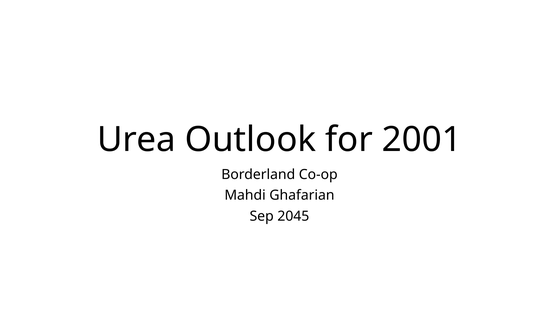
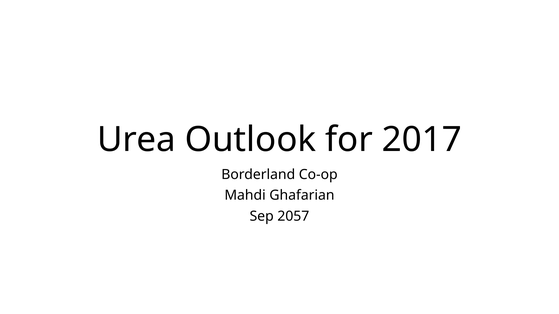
2001: 2001 -> 2017 (422, 140)
2045: 2045 -> 2057 (293, 217)
